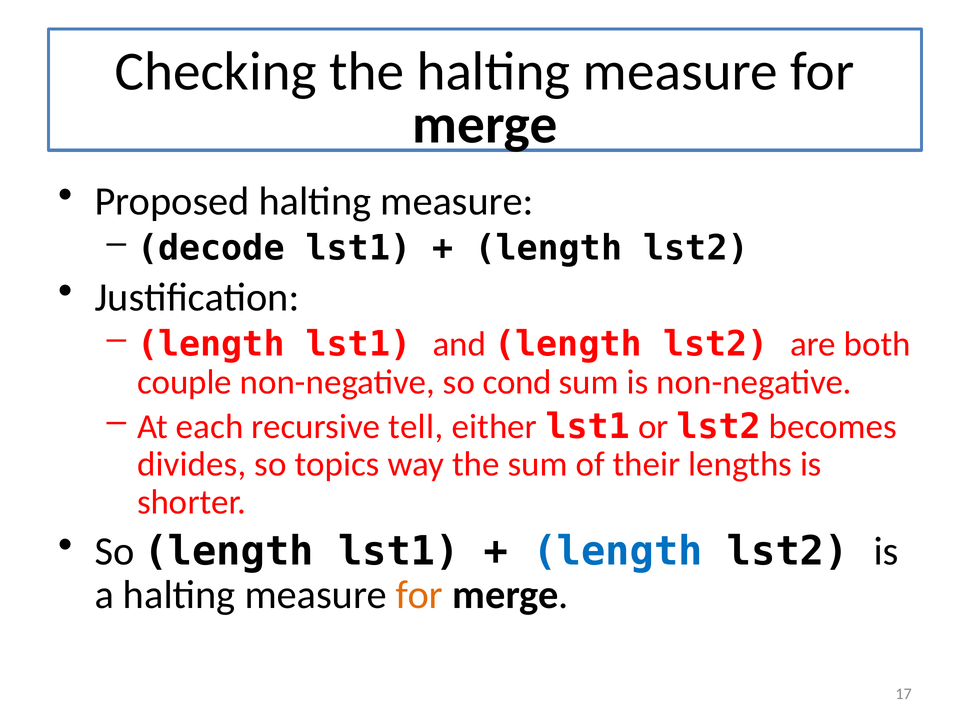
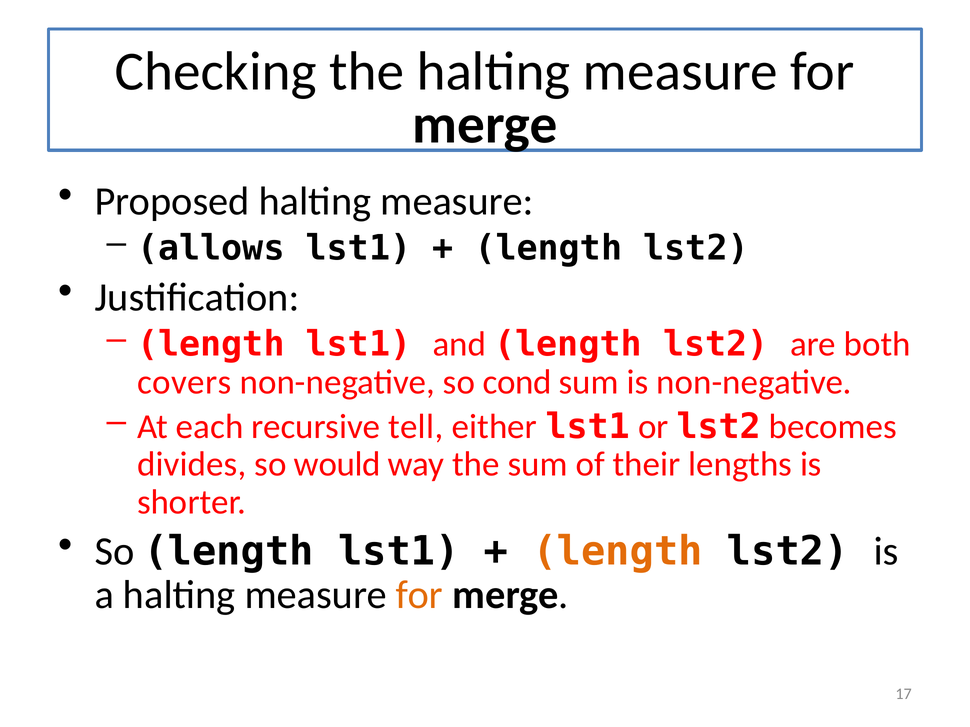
decode: decode -> allows (211, 249)
couple: couple -> covers (184, 382)
topics: topics -> would (337, 465)
length colour: blue -> orange (618, 552)
